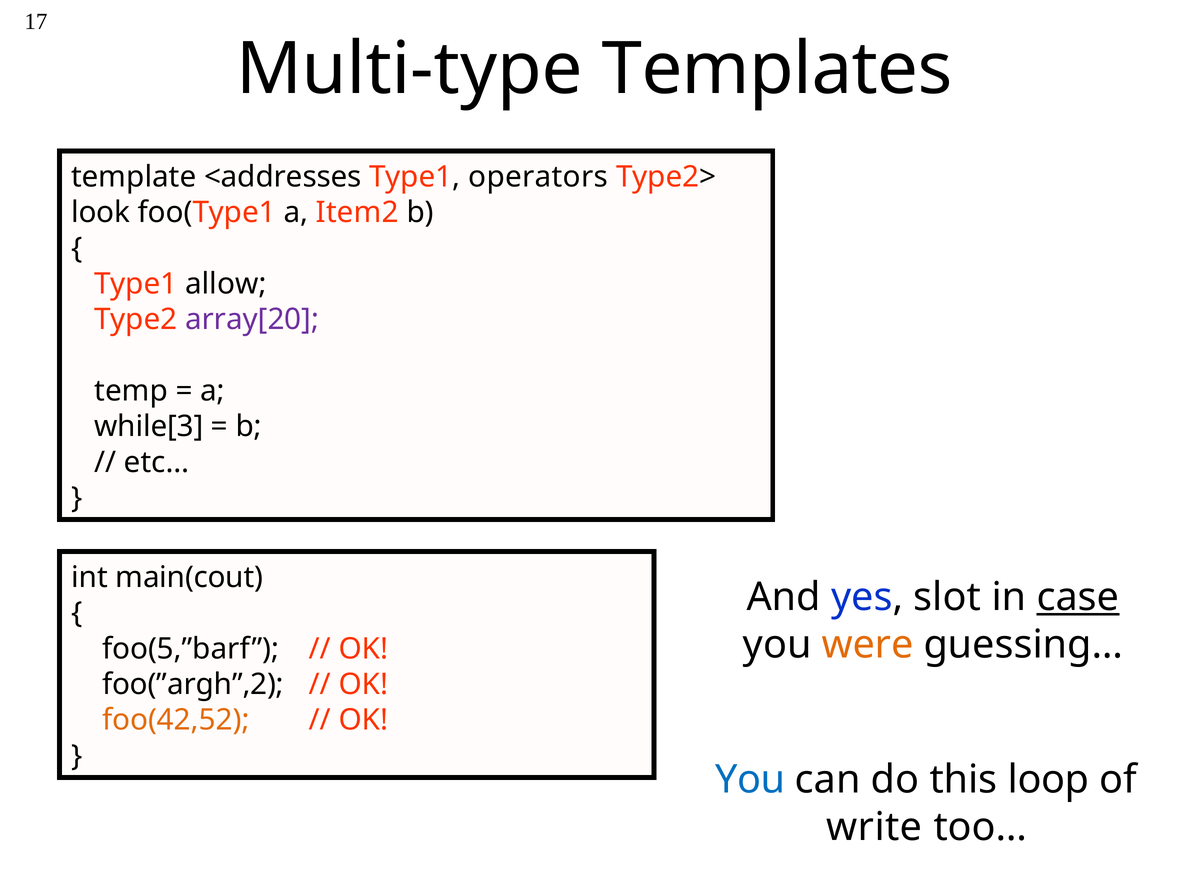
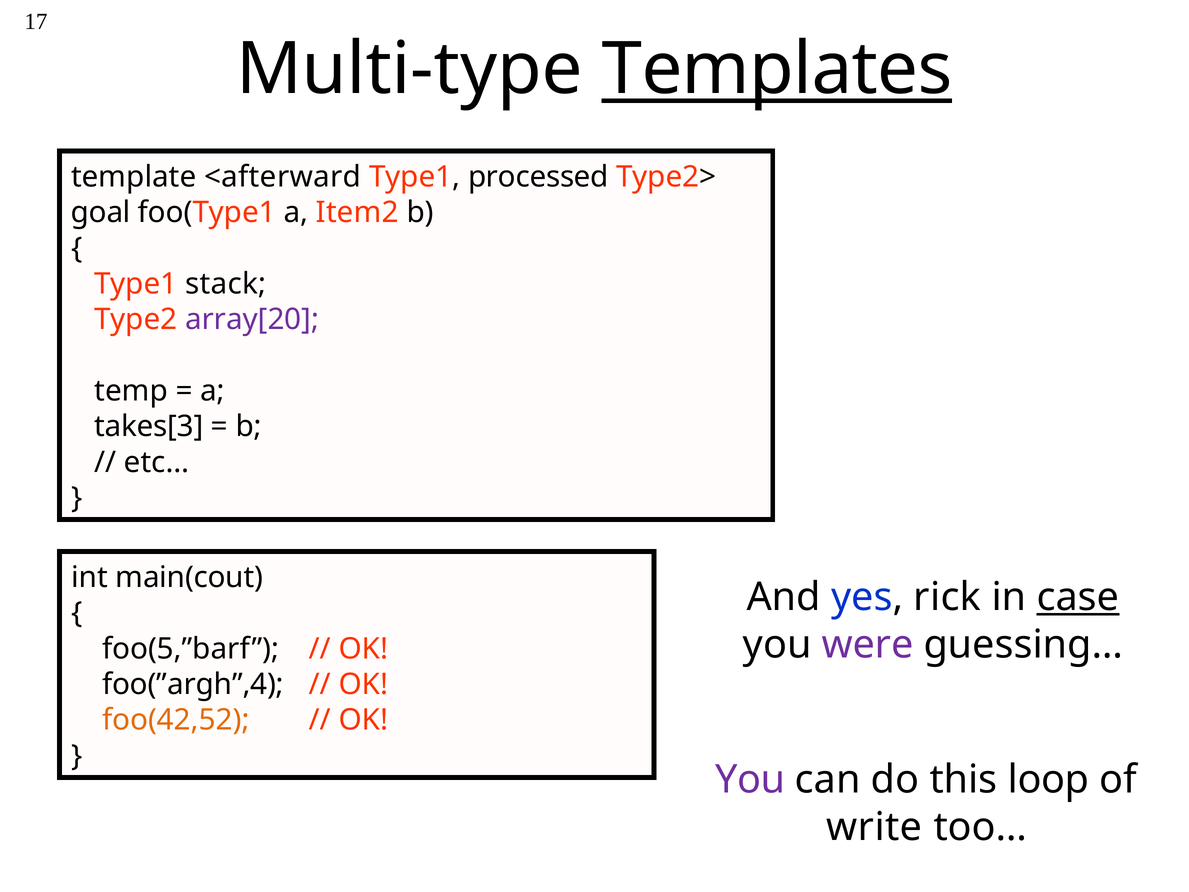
Templates underline: none -> present (777, 69)
<addresses: <addresses -> <afterward (283, 177)
operators: operators -> processed (538, 177)
look: look -> goal (101, 212)
allow: allow -> stack (226, 284)
while[3: while[3 -> takes[3 (149, 427)
slot: slot -> rick (947, 597)
were colour: orange -> purple (868, 645)
foo(”argh”,2: foo(”argh”,2 -> foo(”argh”,4 (193, 684)
You colour: blue -> purple (750, 779)
